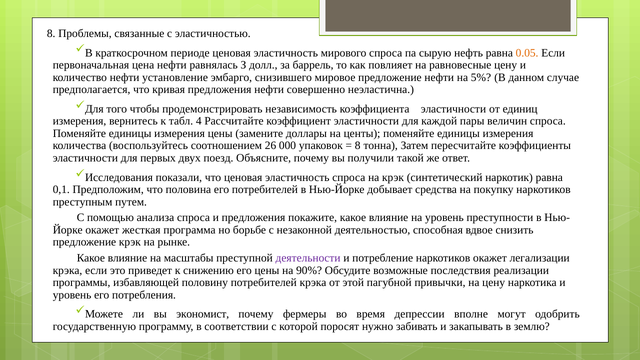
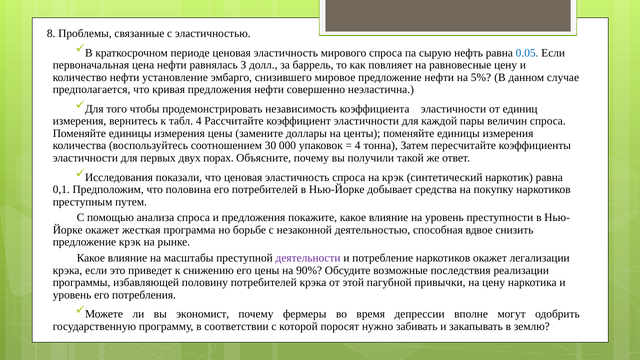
0.05 colour: orange -> blue (527, 53)
26: 26 -> 30 (271, 146)
8: 8 -> 4 (358, 146)
поезд: поезд -> порах (219, 158)
